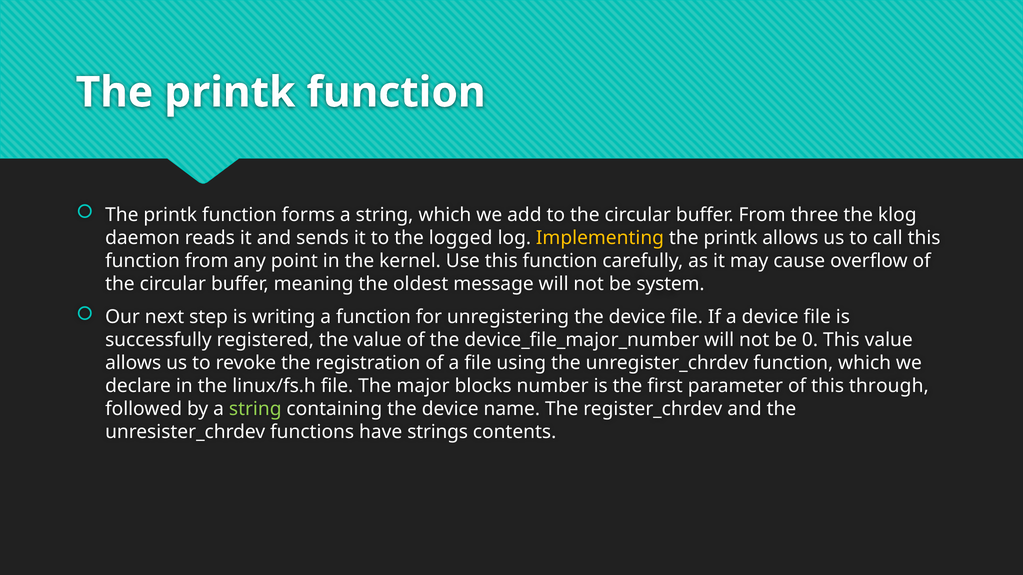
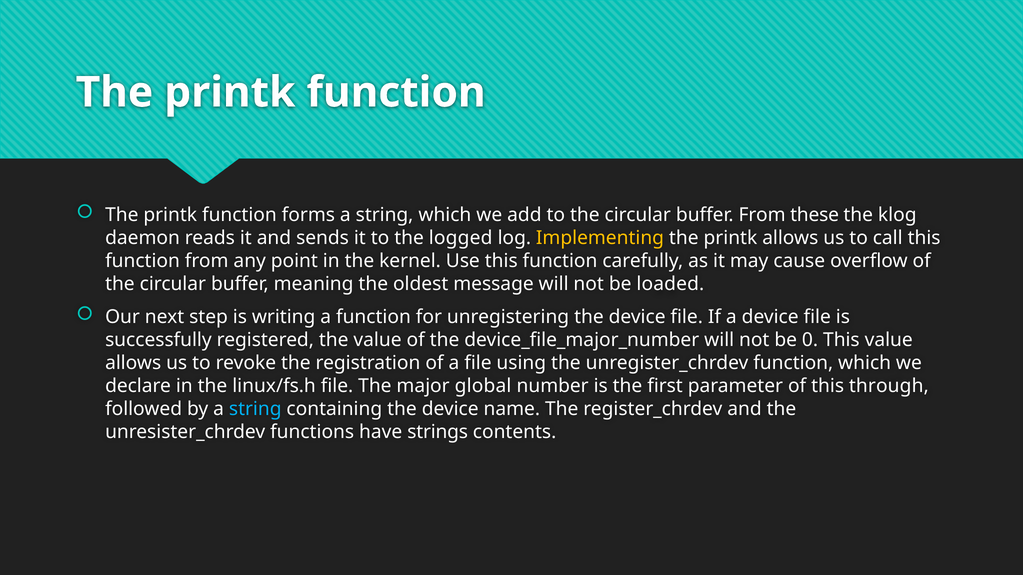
three: three -> these (815, 215)
system: system -> loaded (670, 284)
blocks: blocks -> global (483, 386)
string colour: light green -> light blue (255, 409)
